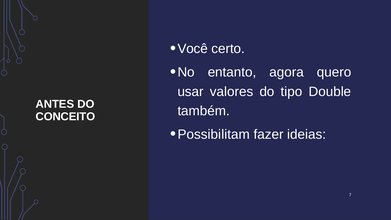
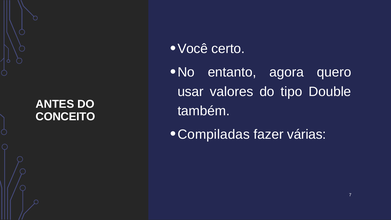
Possibilitam: Possibilitam -> Compiladas (214, 134)
ideias: ideias -> várias (307, 134)
